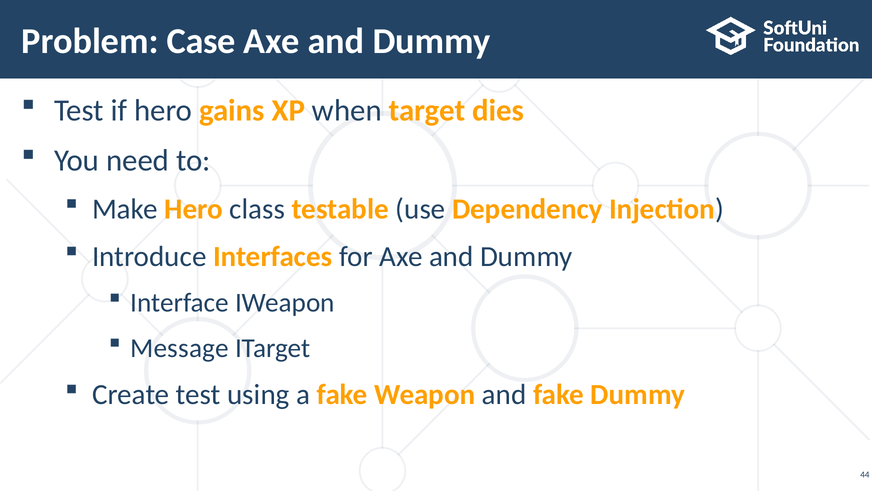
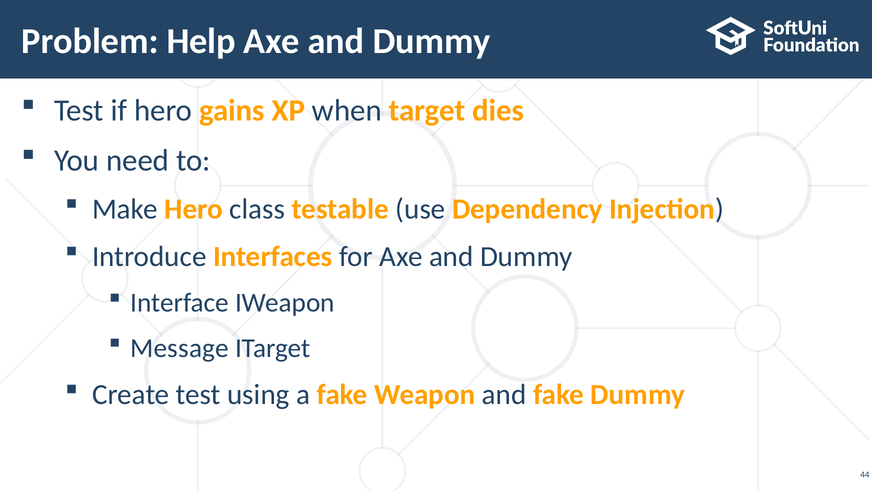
Case: Case -> Help (201, 41)
